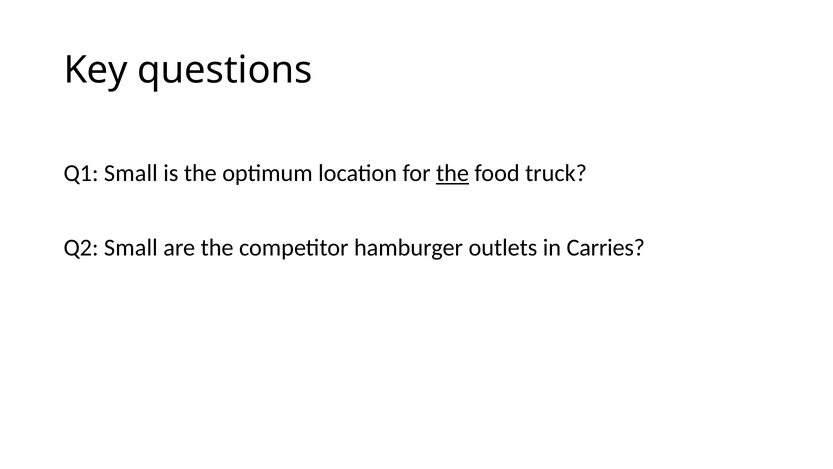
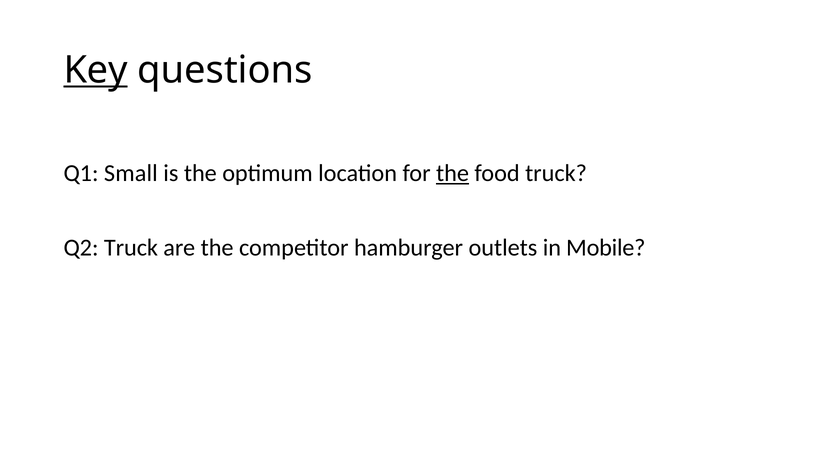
Key underline: none -> present (96, 70)
Q2 Small: Small -> Truck (131, 247)
Carries: Carries -> Mobile (606, 247)
